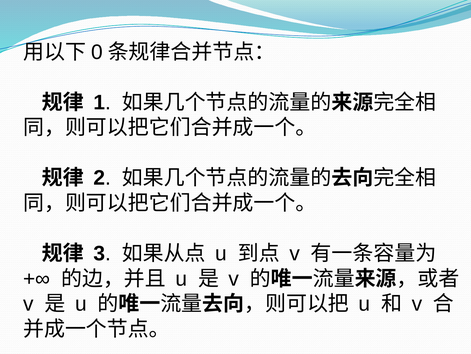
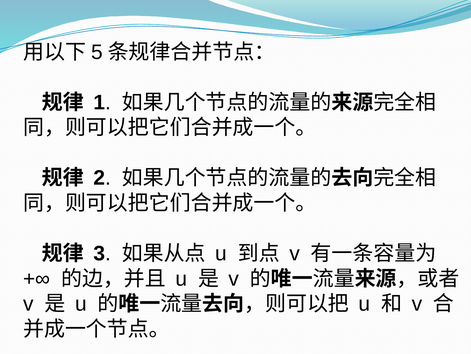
0: 0 -> 5 (97, 52)
